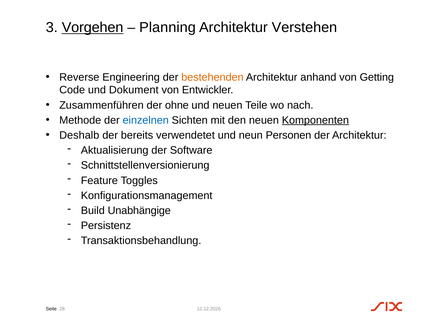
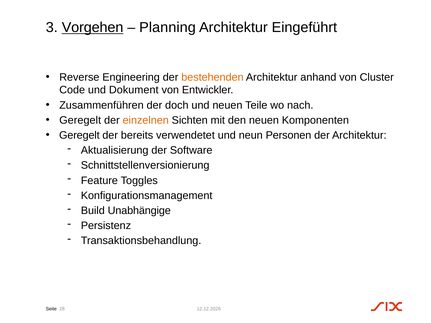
Verstehen: Verstehen -> Eingeführt (304, 27)
Getting: Getting -> Cluster (377, 77)
ohne: ohne -> doch (177, 105)
Methode: Methode -> Geregelt (80, 120)
einzelnen colour: blue -> orange (146, 120)
Komponenten underline: present -> none (315, 120)
Deshalb: Deshalb -> Geregelt (79, 135)
